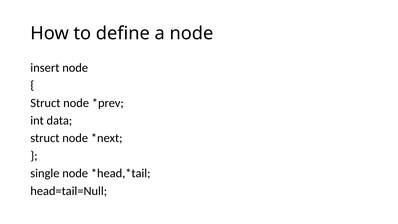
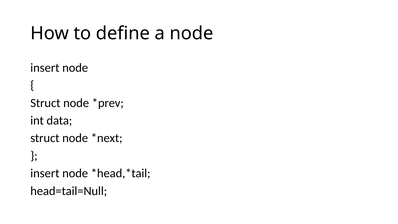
single: single -> insert (45, 173)
